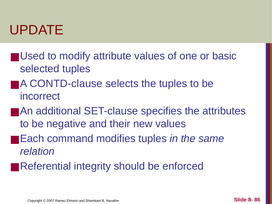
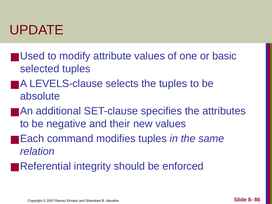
CONTD-clause: CONTD-clause -> LEVELS-clause (66, 84)
incorrect: incorrect -> absolute (40, 96)
